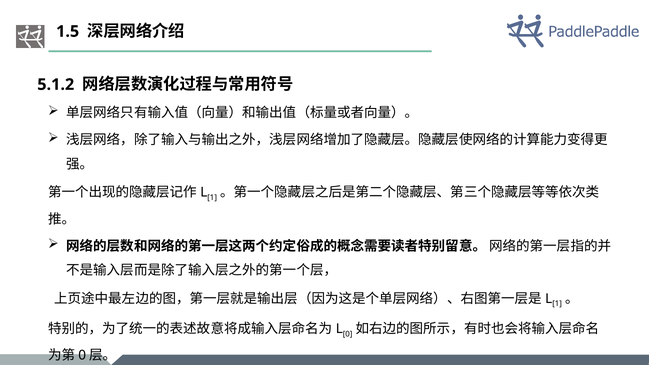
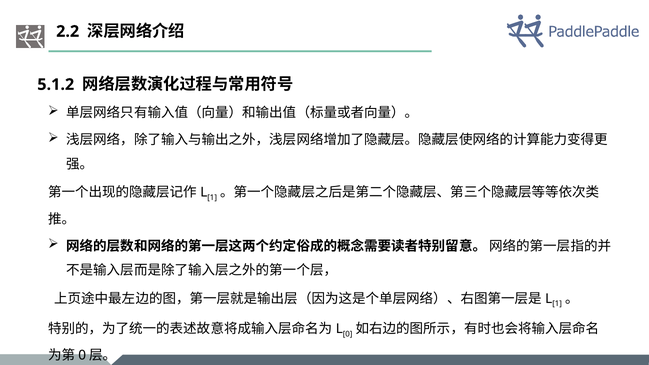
1.5: 1.5 -> 2.2 (68, 31)
